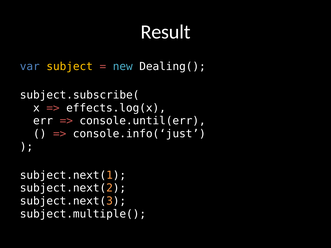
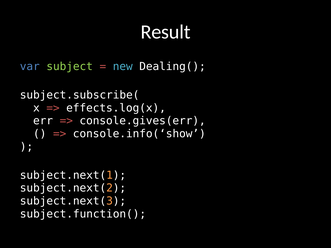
subject colour: yellow -> light green (70, 67)
console.until(err: console.until(err -> console.gives(err (143, 121)
console.info(‘just: console.info(‘just -> console.info(‘show (139, 134)
subject.multiple(: subject.multiple( -> subject.function( (83, 214)
